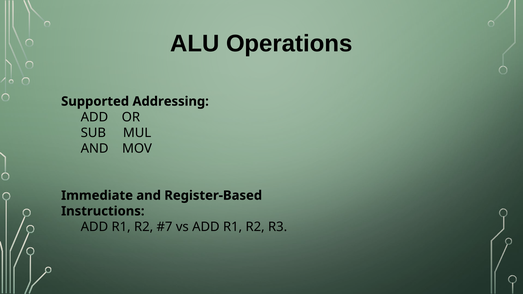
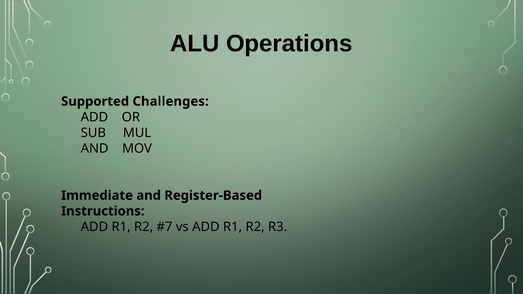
Addressing: Addressing -> Challenges (171, 101)
